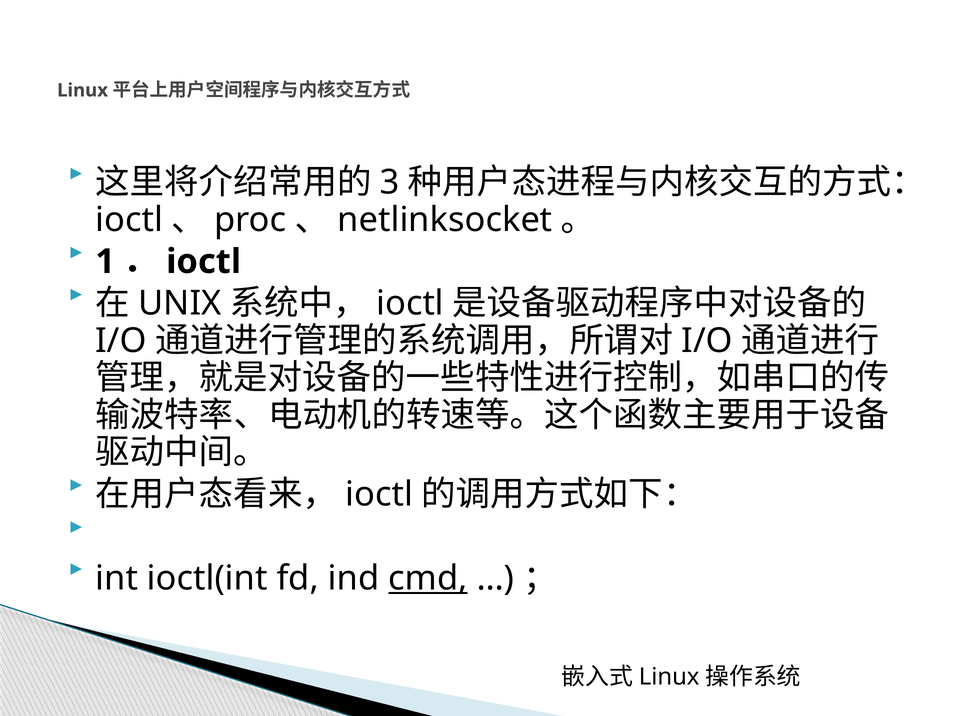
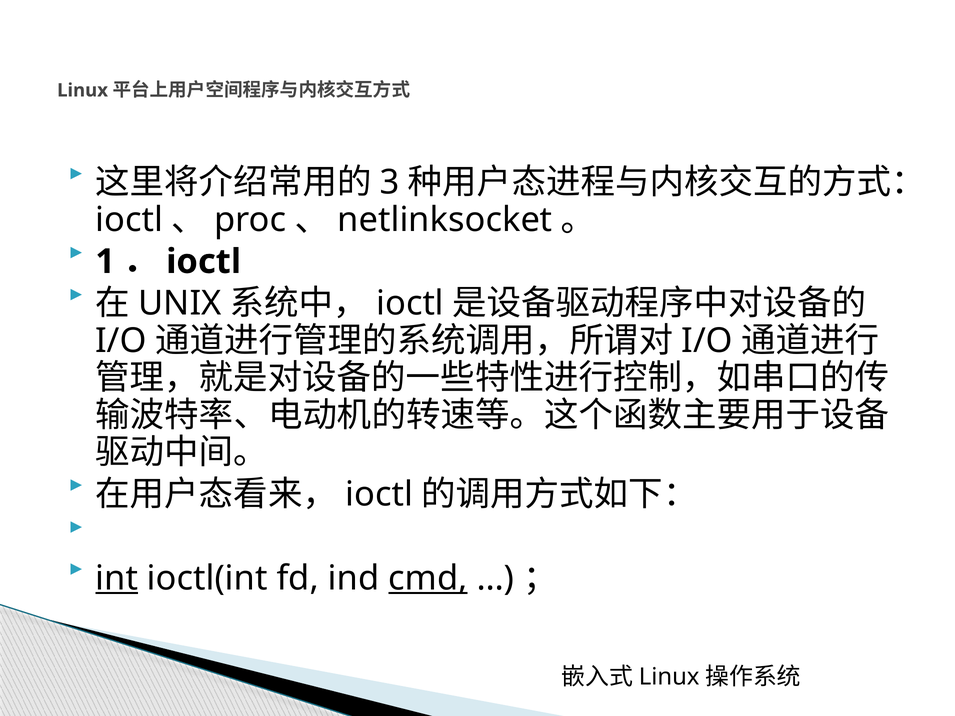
int underline: none -> present (117, 578)
